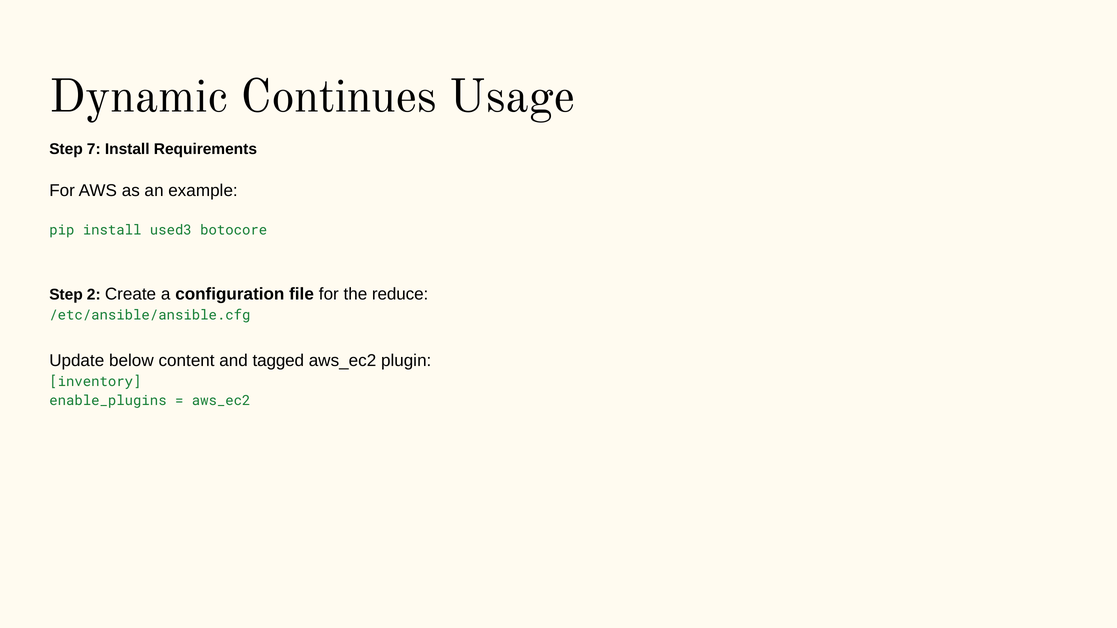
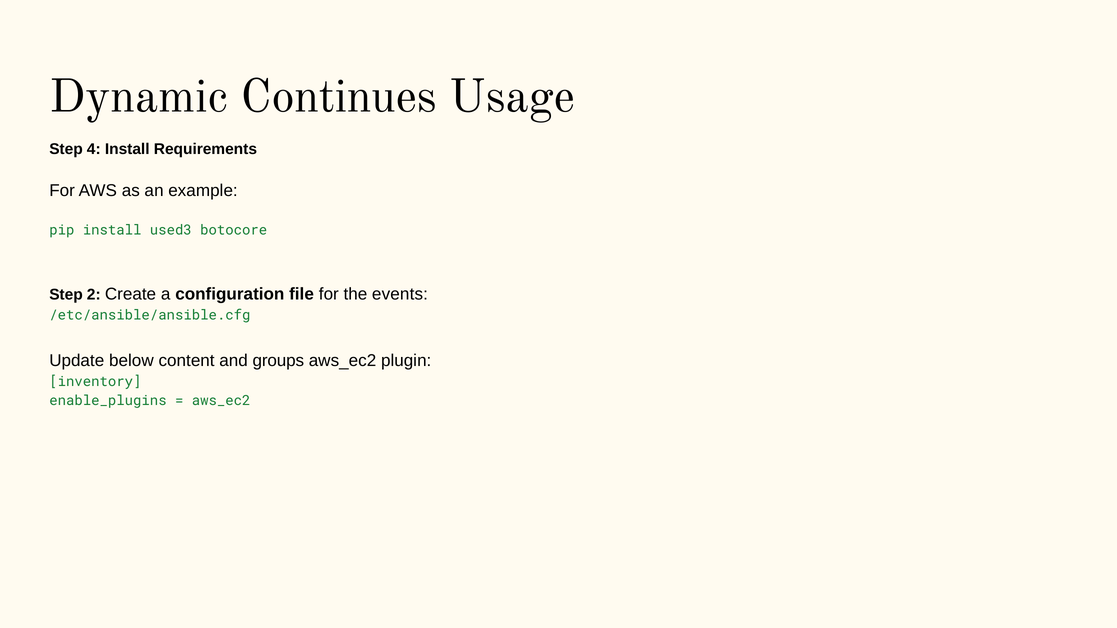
7: 7 -> 4 (94, 149)
reduce: reduce -> events (400, 294)
tagged: tagged -> groups (278, 361)
